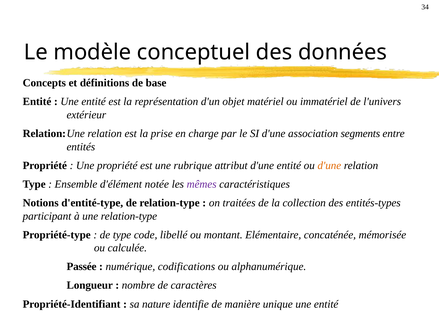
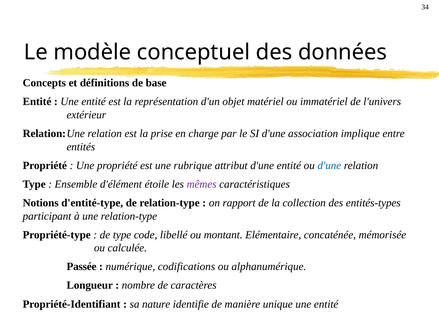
segments: segments -> implique (360, 133)
d'une colour: orange -> blue (329, 165)
notée: notée -> étoile (157, 184)
traitées: traitées -> rapport (239, 202)
